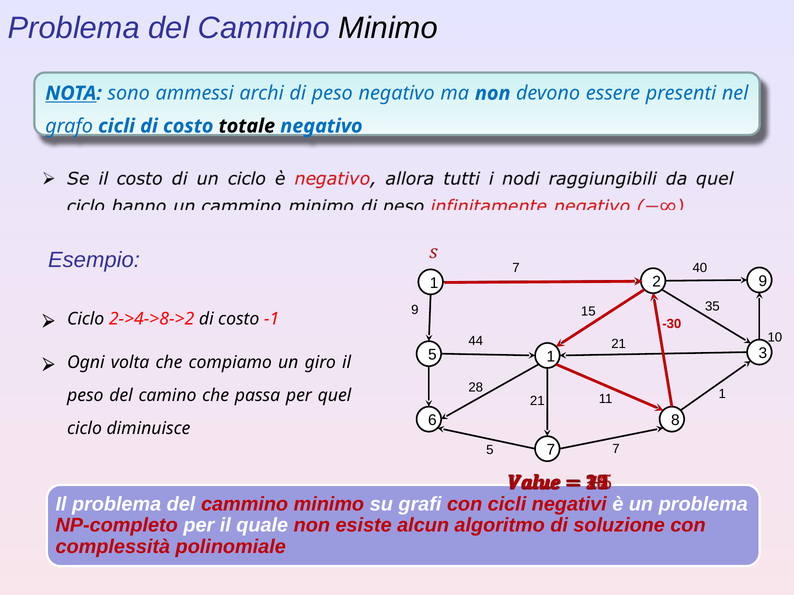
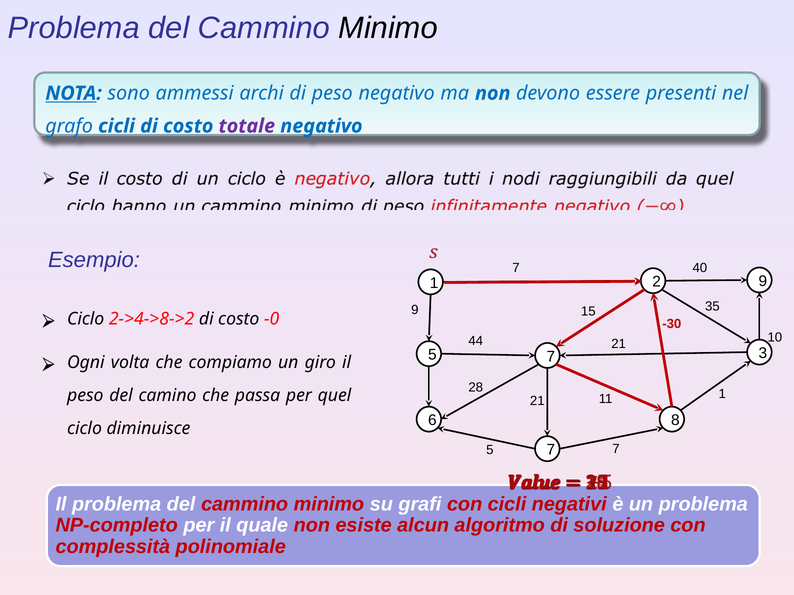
totale colour: black -> purple (247, 126)
-1: -1 -> -0 (272, 319)
5 1: 1 -> 7 (551, 357)
